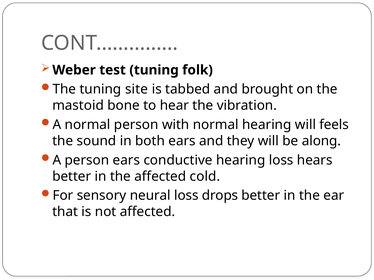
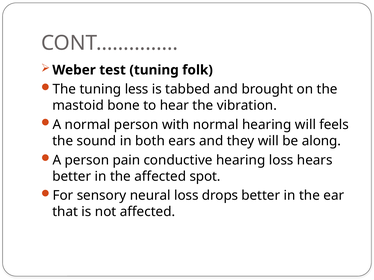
site: site -> less (137, 89)
person ears: ears -> pain (126, 160)
cold: cold -> spot (205, 177)
